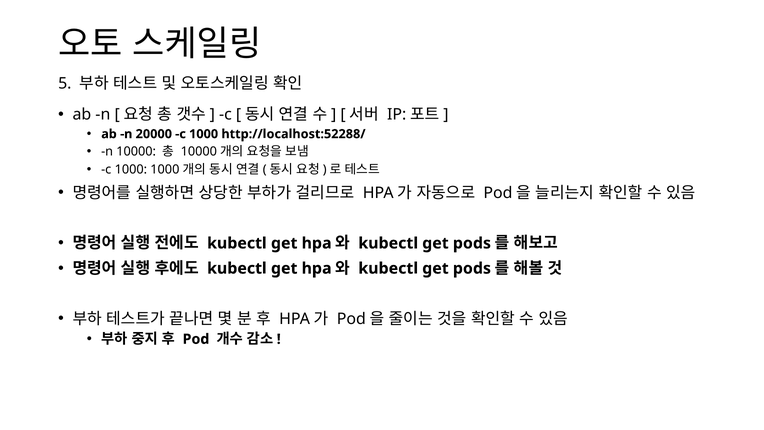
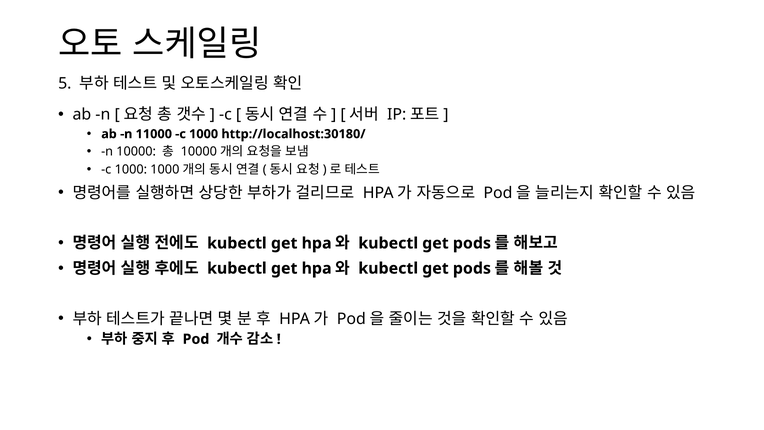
20000: 20000 -> 11000 (154, 134)
http://localhost:52288/: http://localhost:52288/ -> http://localhost:30180/ (293, 134)
